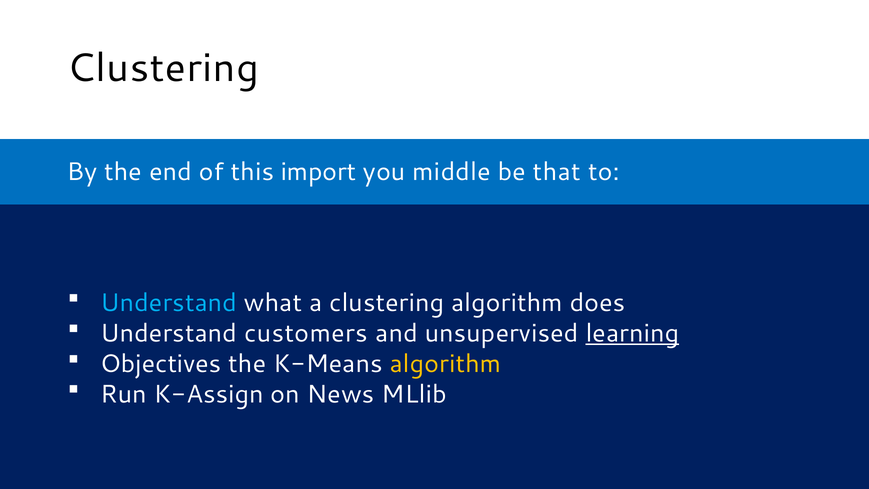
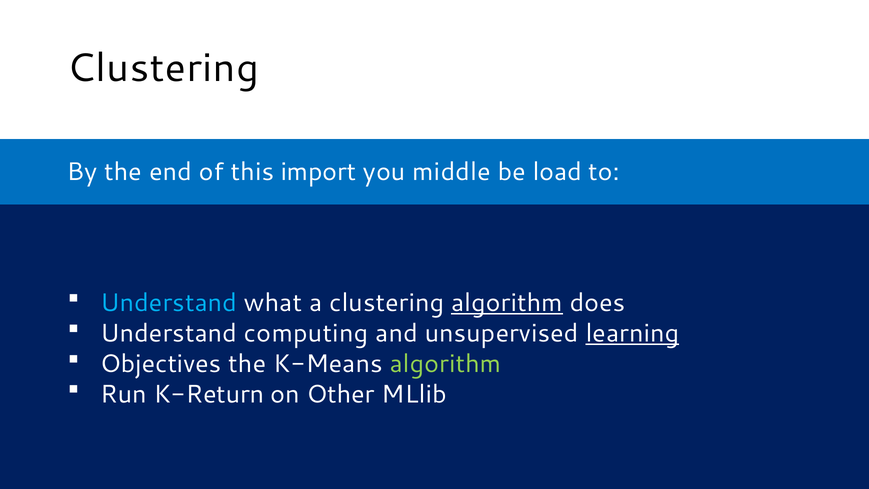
that: that -> load (557, 172)
algorithm underline: none -> present (507, 303)
customers: customers -> computing (306, 333)
algorithm colour: yellow -> light green (445, 364)
K-Assign: K-Assign -> K-Return (209, 394)
News: News -> Other (341, 394)
